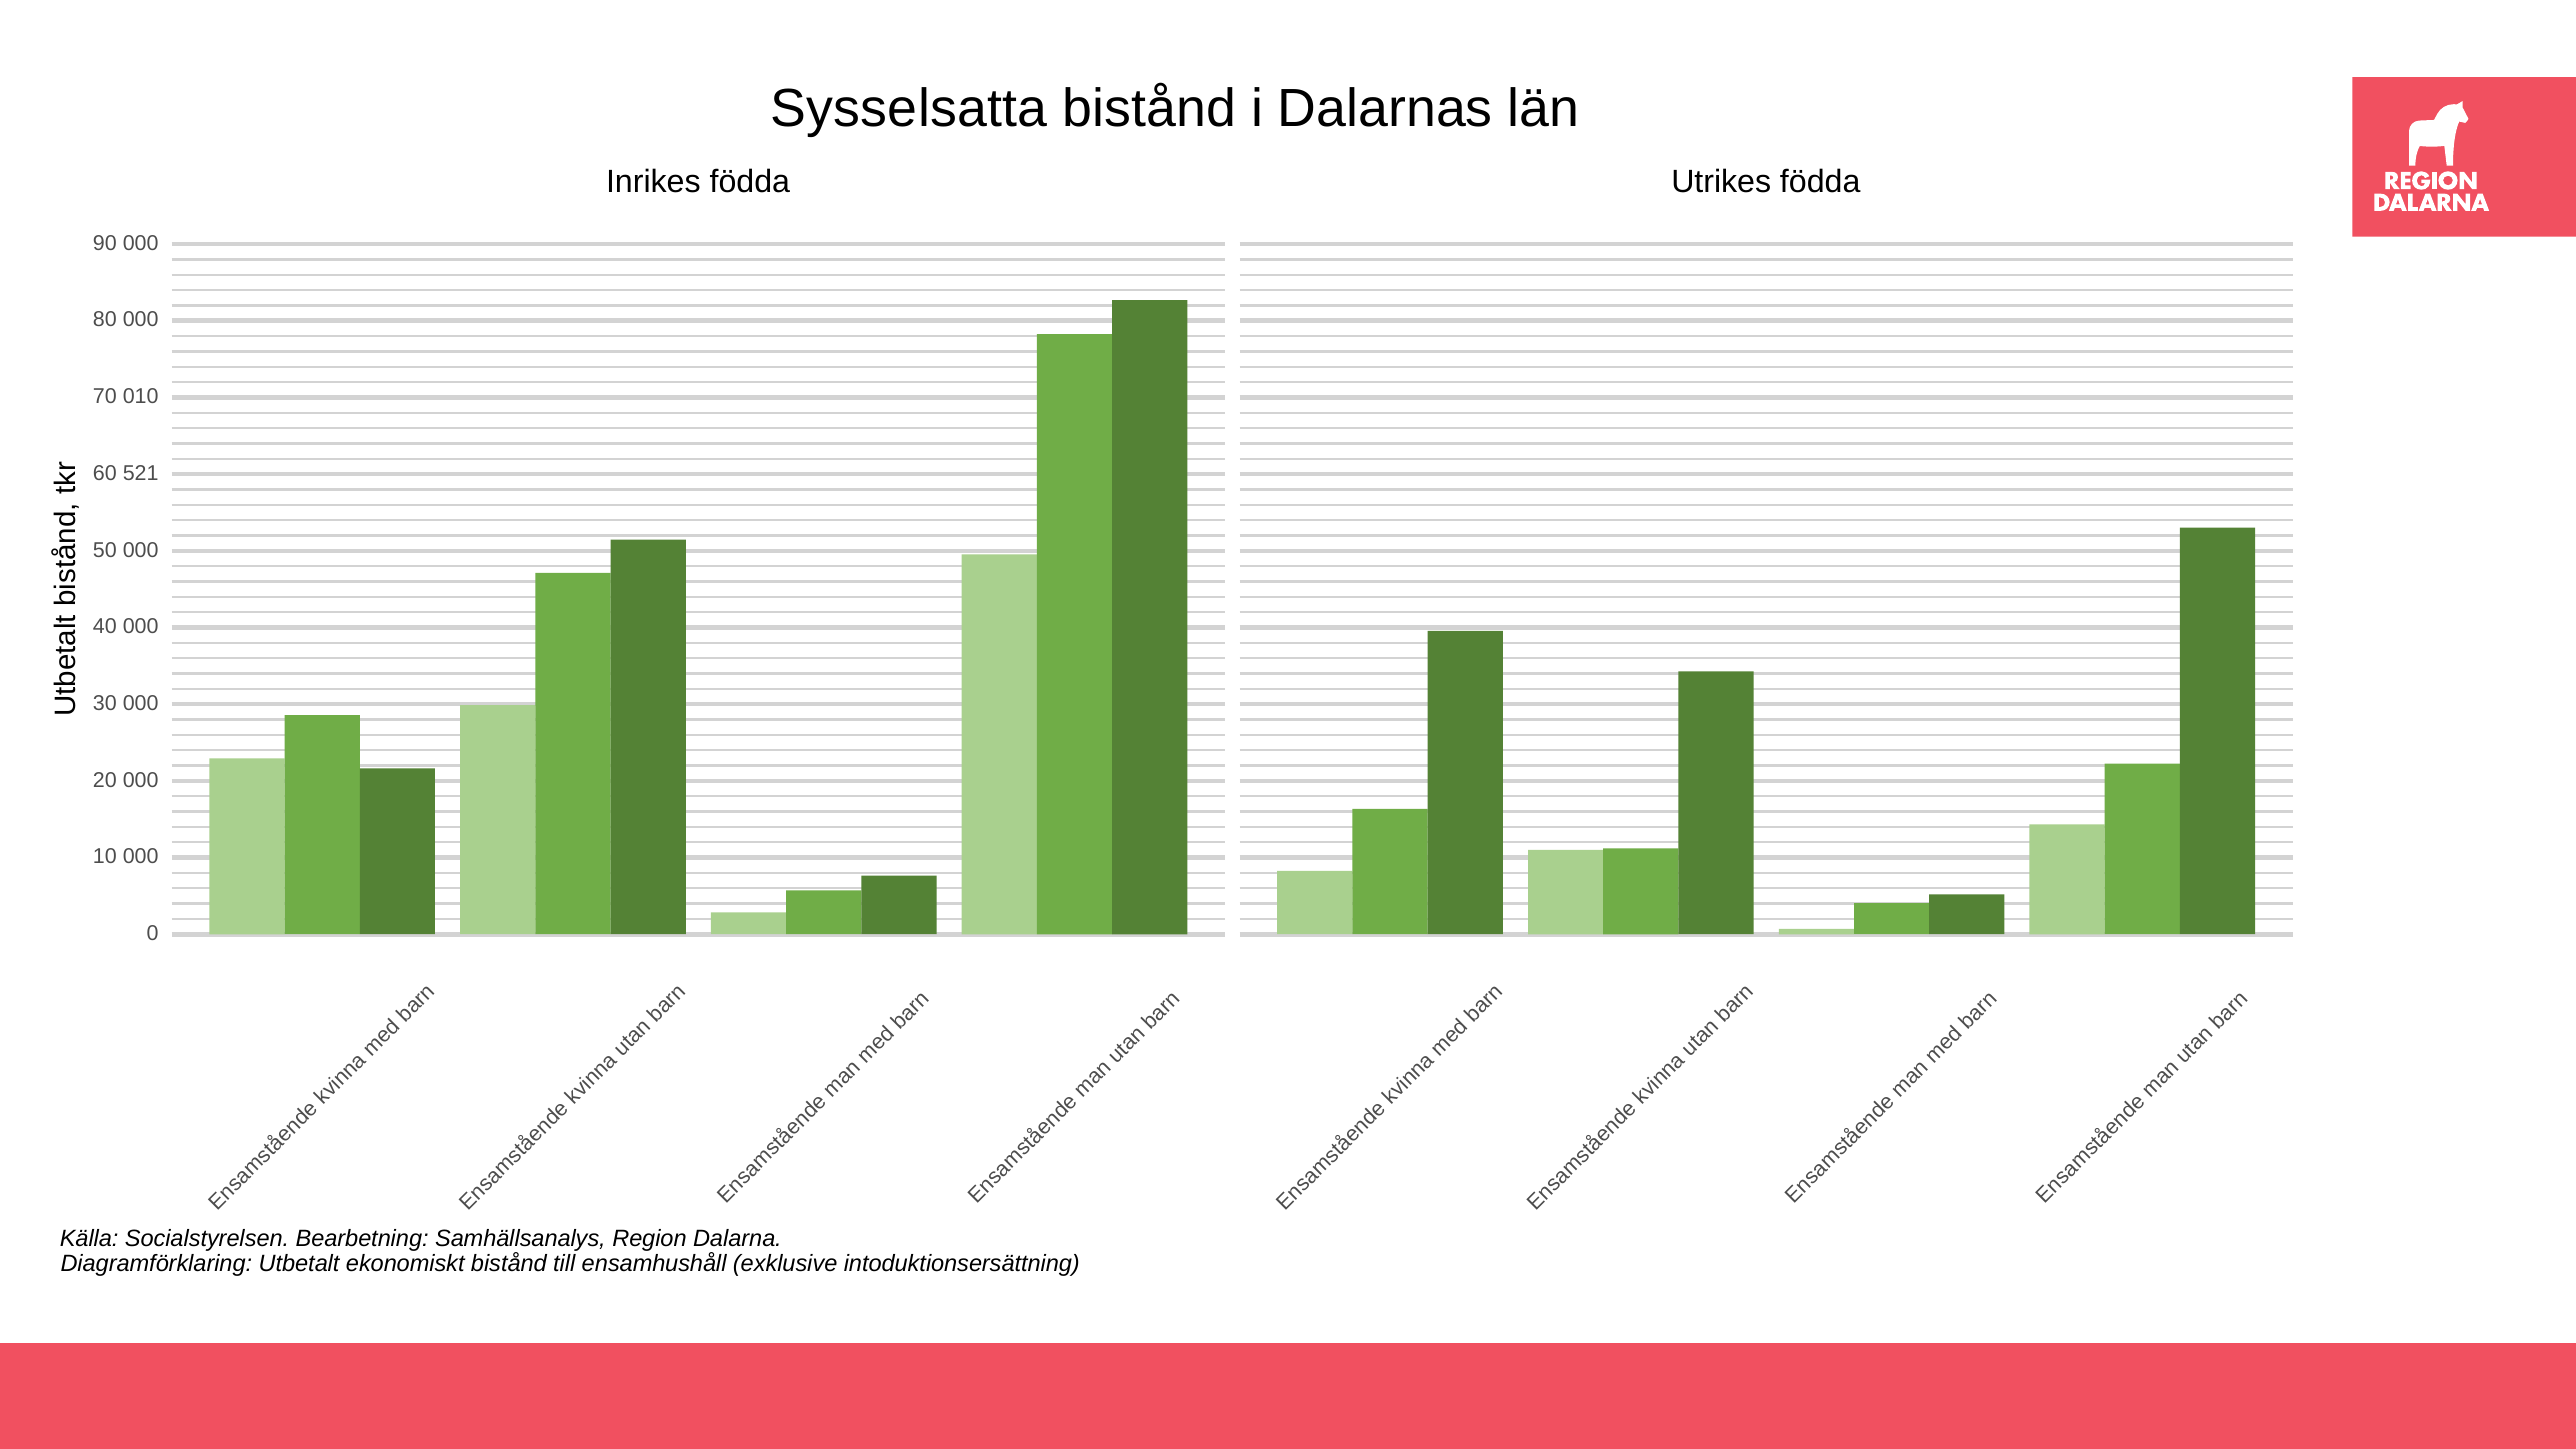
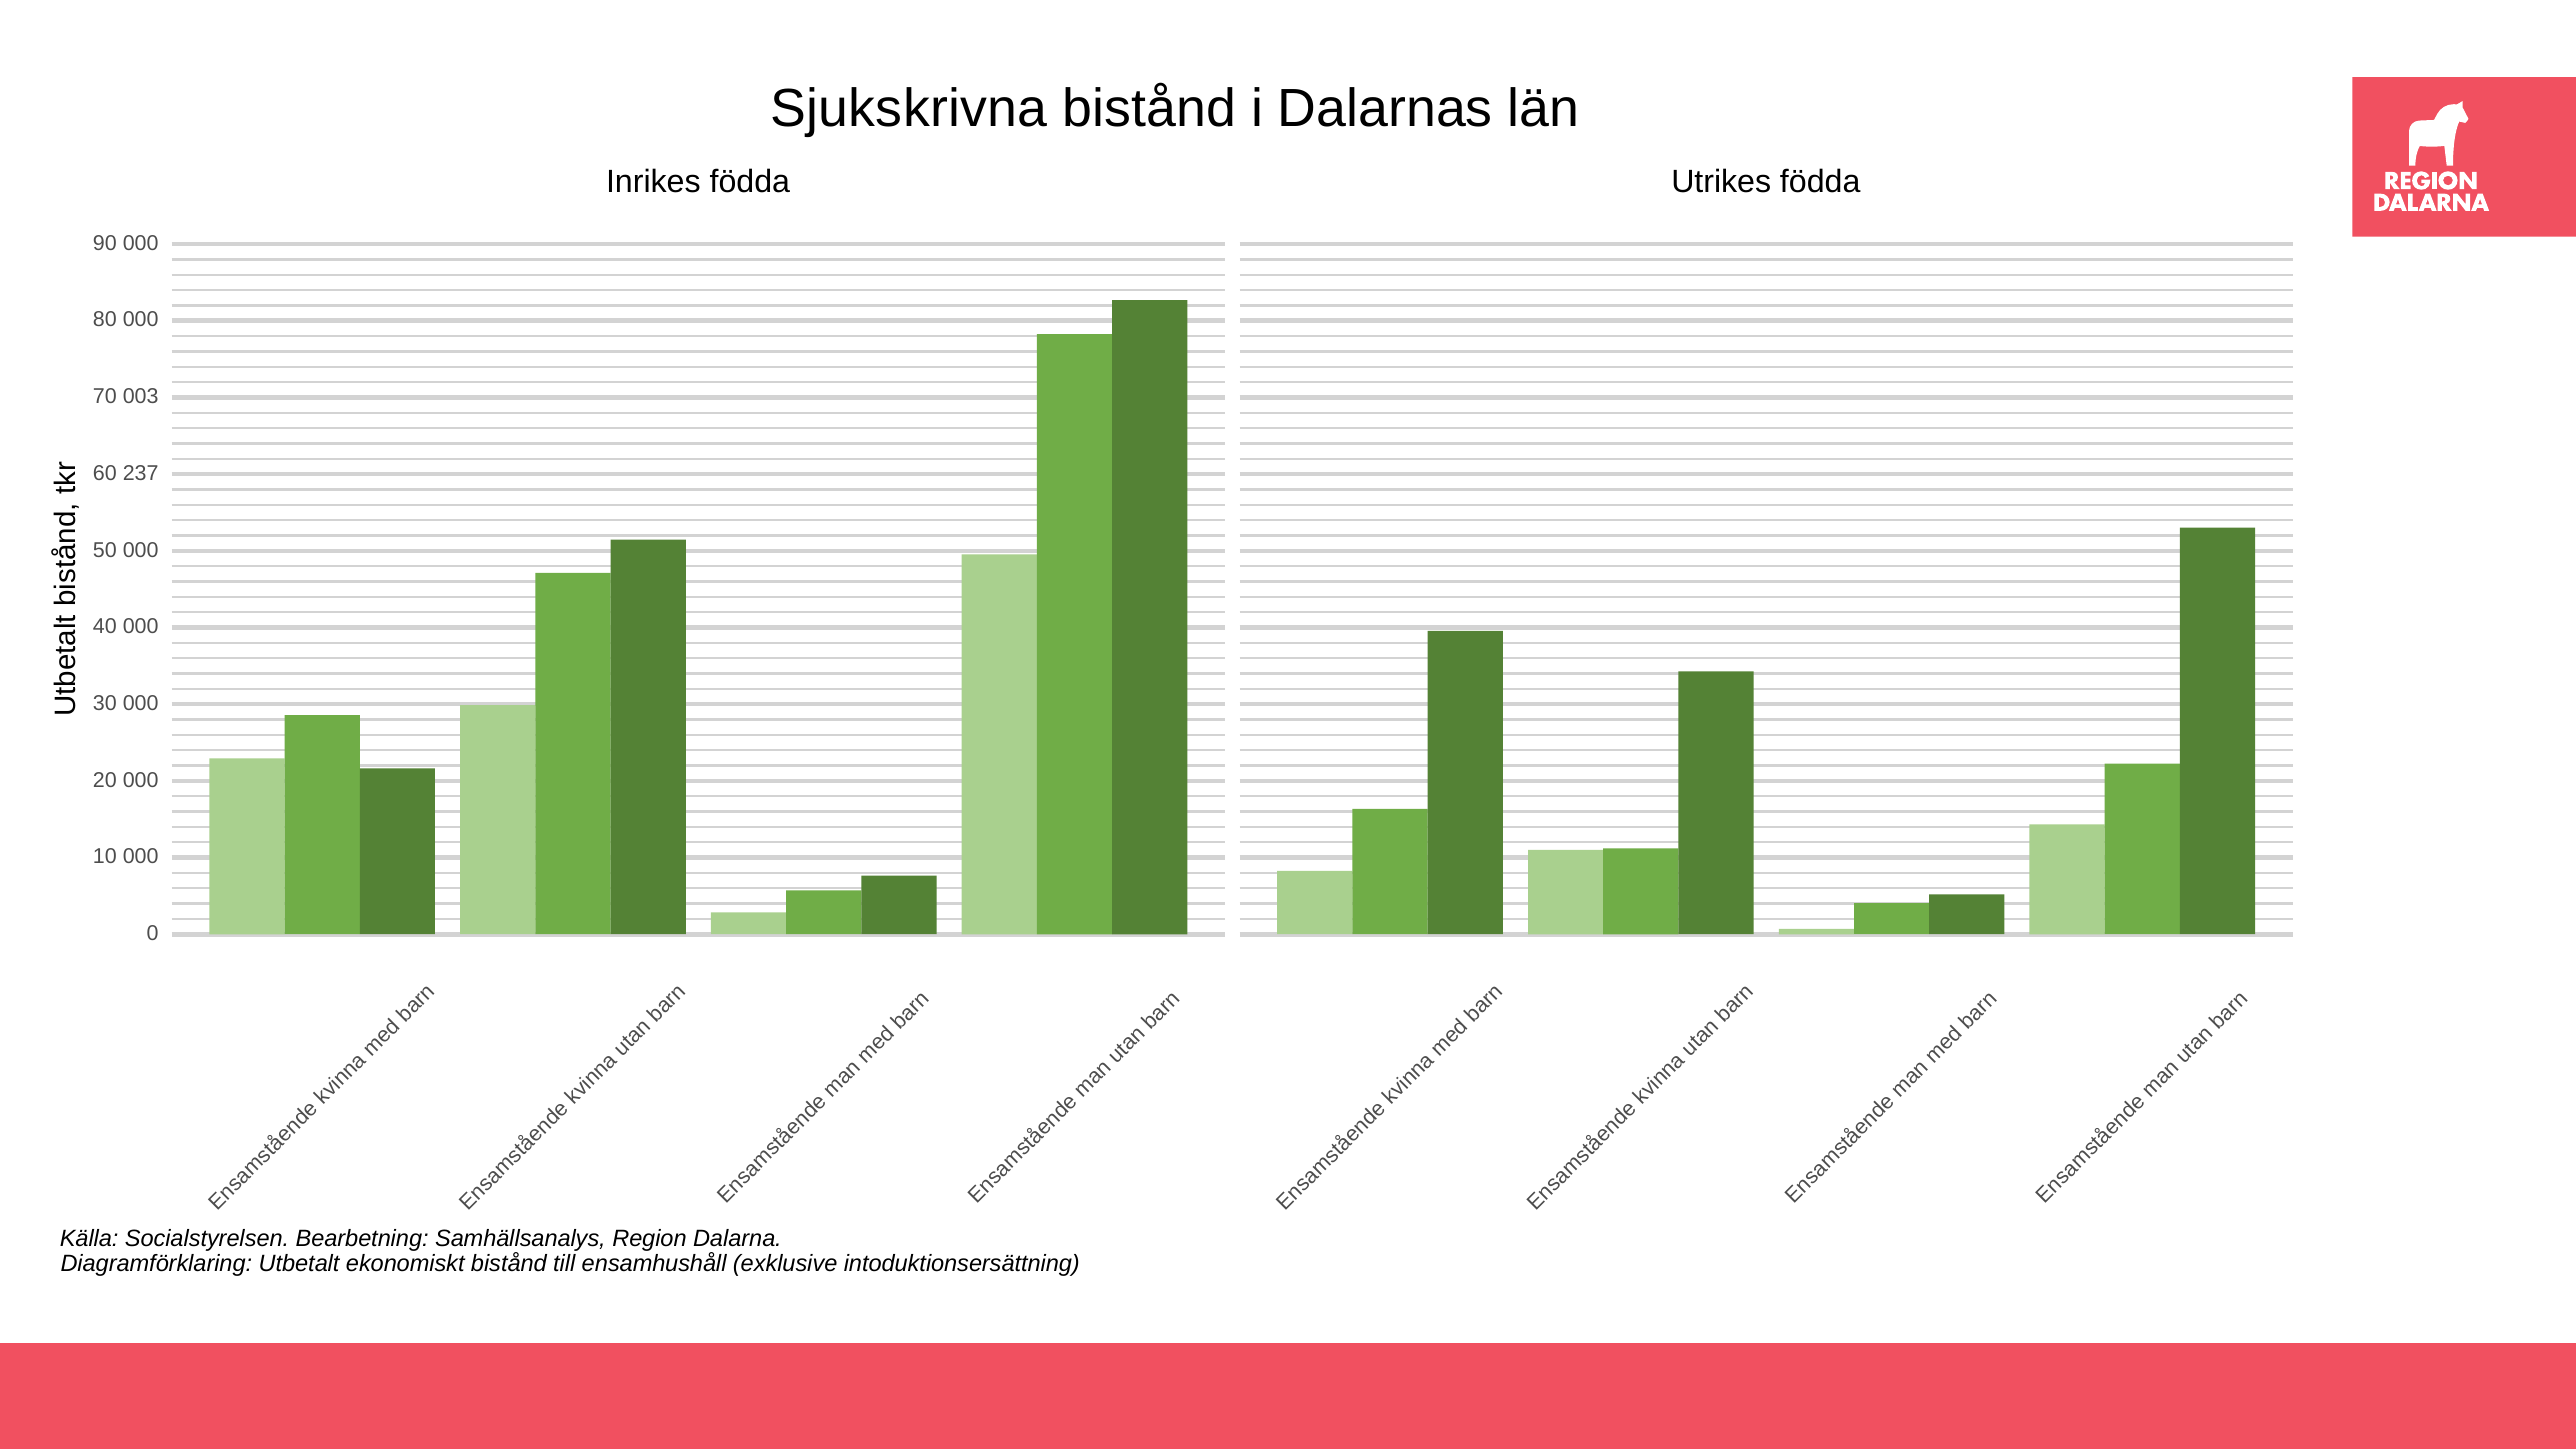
Sysselsatta: Sysselsatta -> Sjukskrivna (909, 108)
010: 010 -> 003 (141, 397)
521: 521 -> 237 (141, 473)
